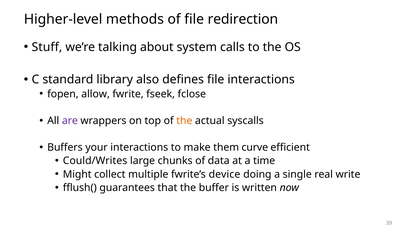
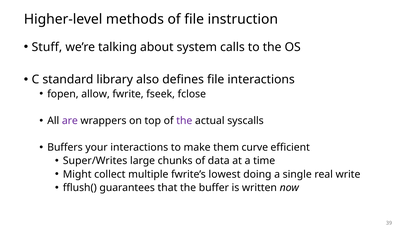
redirection: redirection -> instruction (243, 19)
the colour: orange -> purple (184, 121)
Could/Writes: Could/Writes -> Super/Writes (95, 161)
device: device -> lowest (225, 174)
